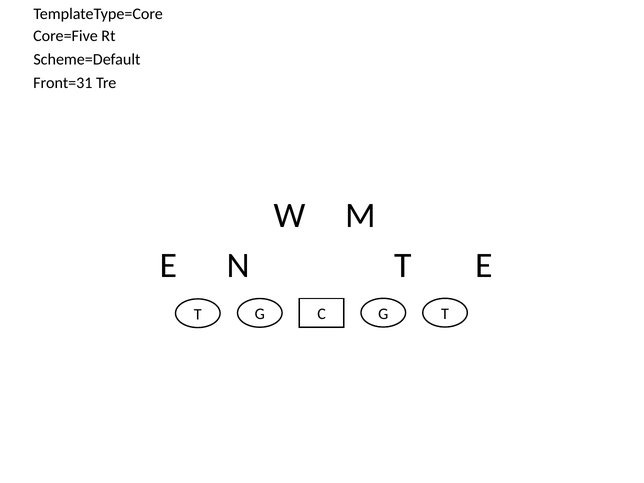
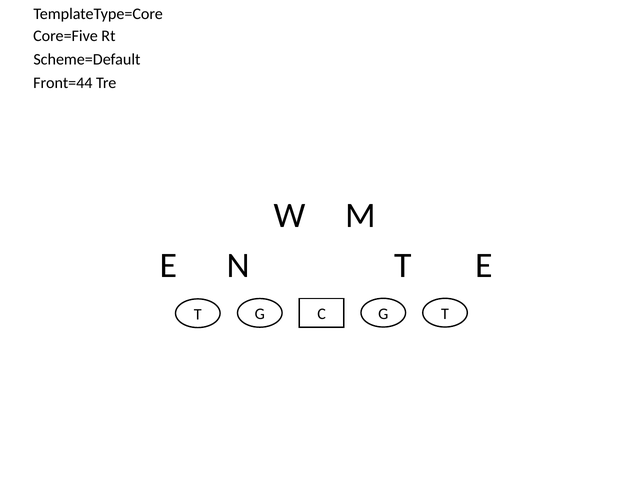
Front=31: Front=31 -> Front=44 (63, 83)
